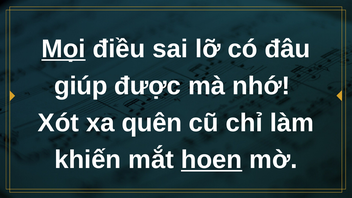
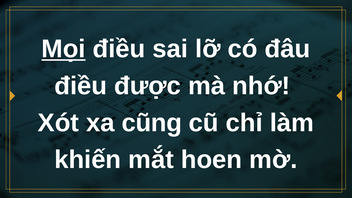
giúp: giúp -> điều (81, 86)
quên: quên -> cũng (152, 123)
hoen underline: present -> none (212, 160)
